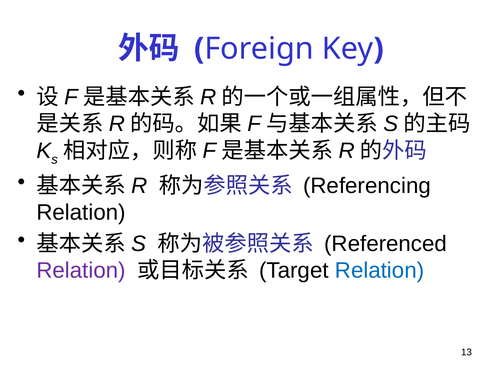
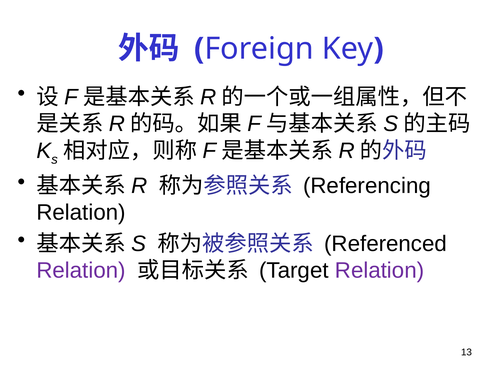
Relation colour: blue -> purple (380, 270)
